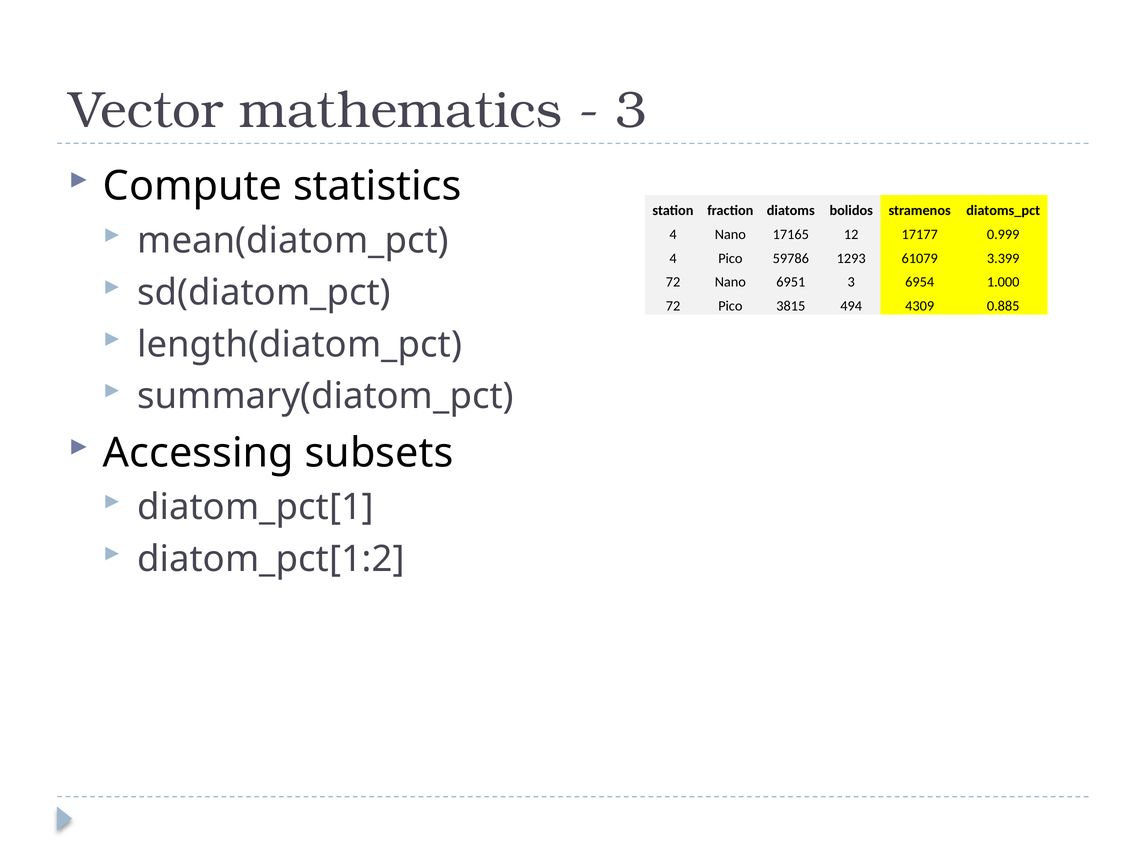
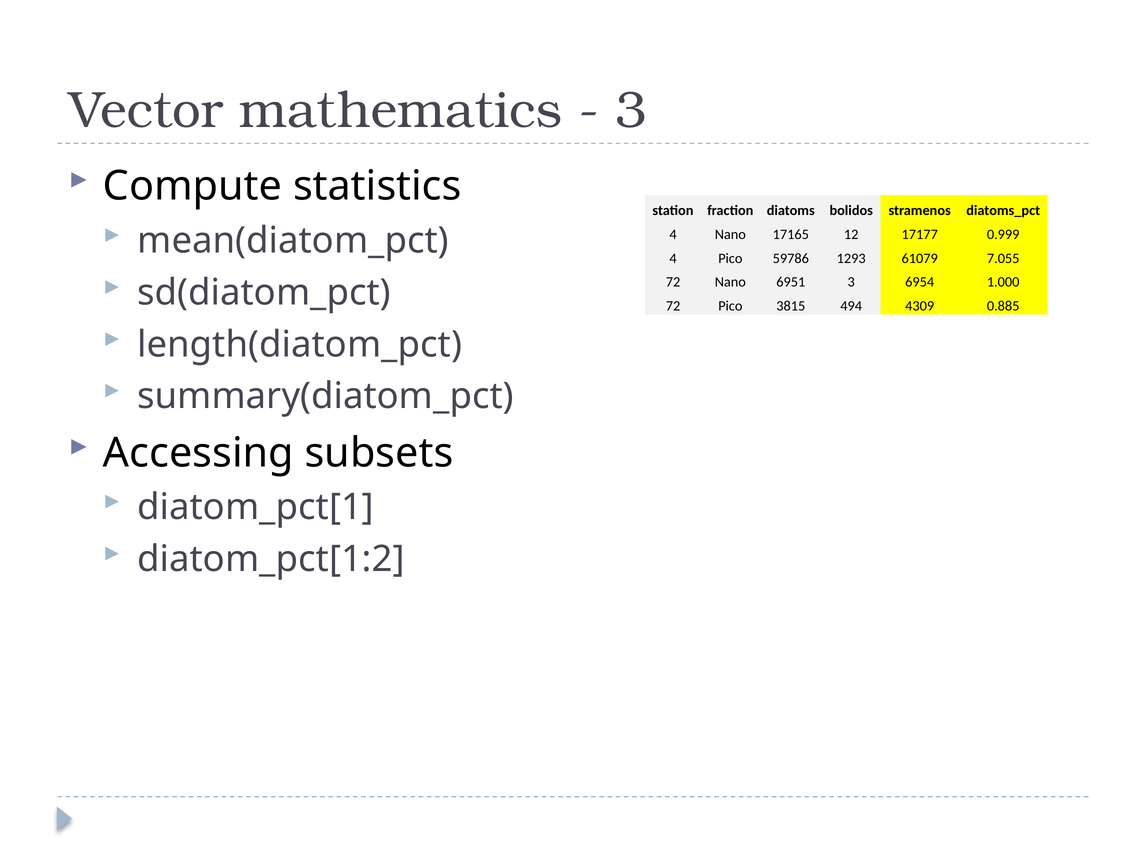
3.399: 3.399 -> 7.055 (1003, 258)
